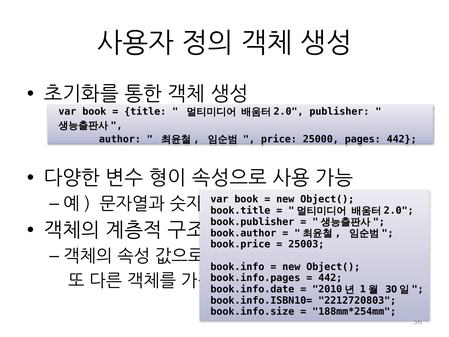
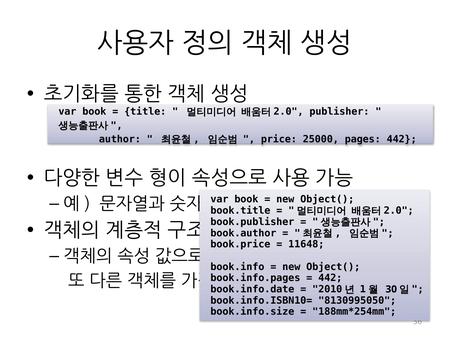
25003: 25003 -> 11648 (306, 244)
2212720803: 2212720803 -> 8130995050 (357, 300)
